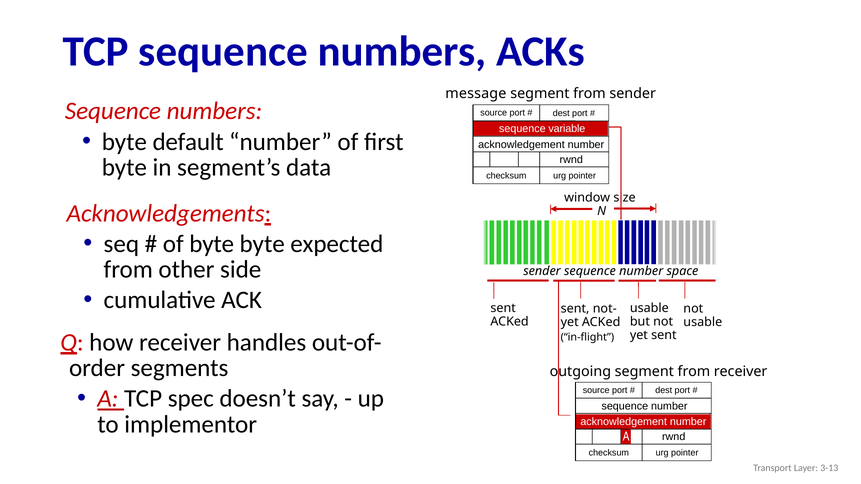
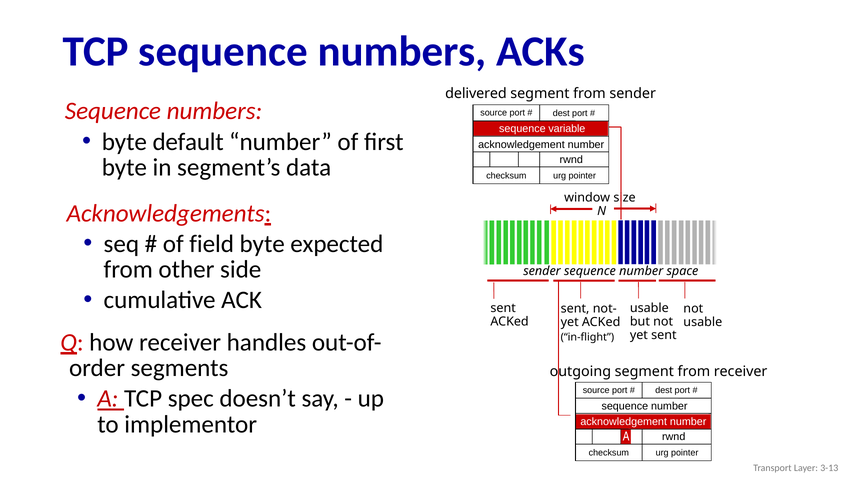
message: message -> delivered (476, 93)
of byte: byte -> field (212, 244)
